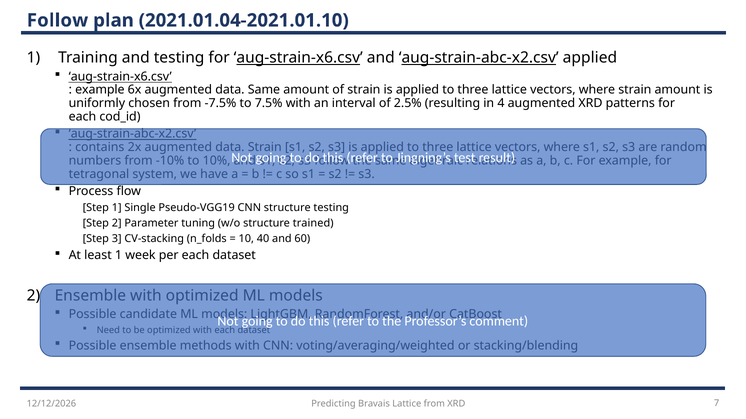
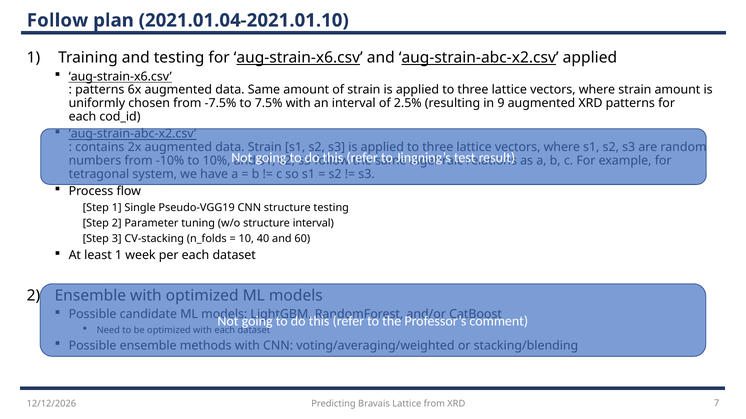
example: example -> patterns (100, 90)
4: 4 -> 9 (501, 103)
structure trained: trained -> interval (313, 224)
